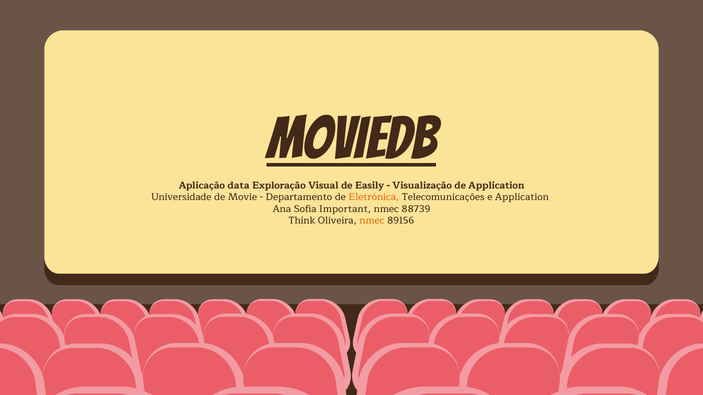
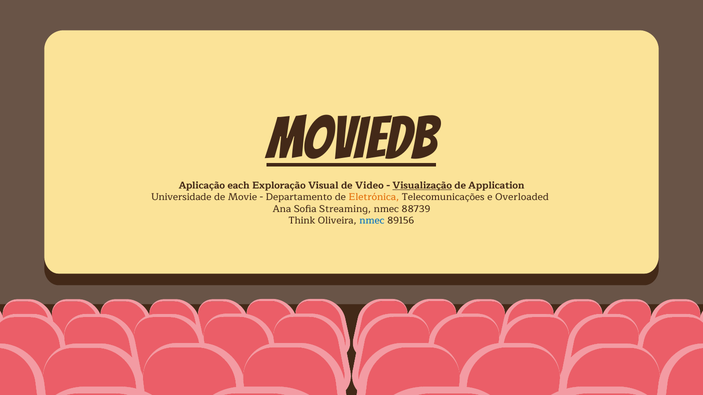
data: data -> each (239, 186)
Easily: Easily -> Video (370, 186)
Visualização underline: none -> present (422, 186)
e Application: Application -> Overloaded (522, 197)
Important: Important -> Streaming (345, 209)
nmec colour: orange -> blue (372, 221)
